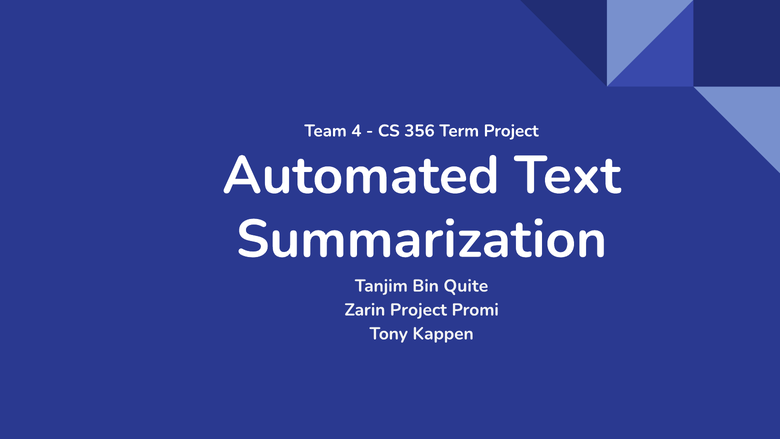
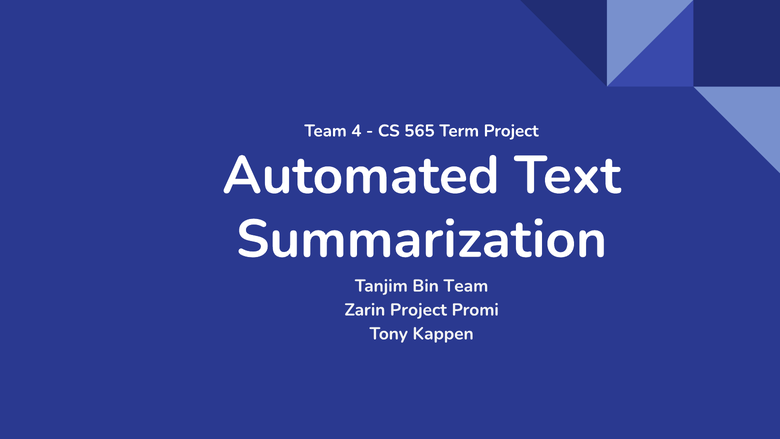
356: 356 -> 565 (419, 131)
Bin Quite: Quite -> Team (466, 286)
